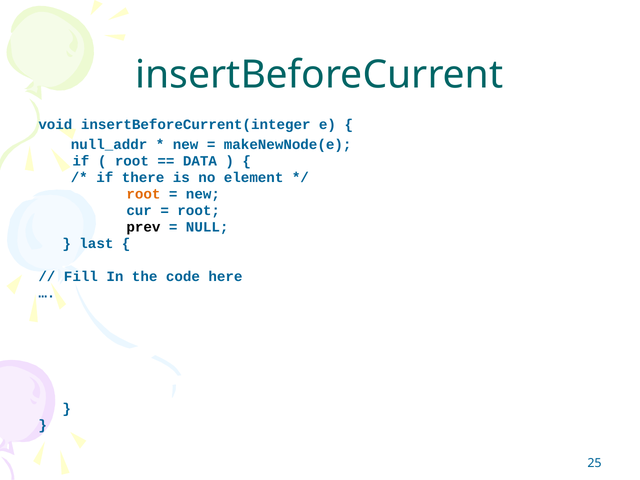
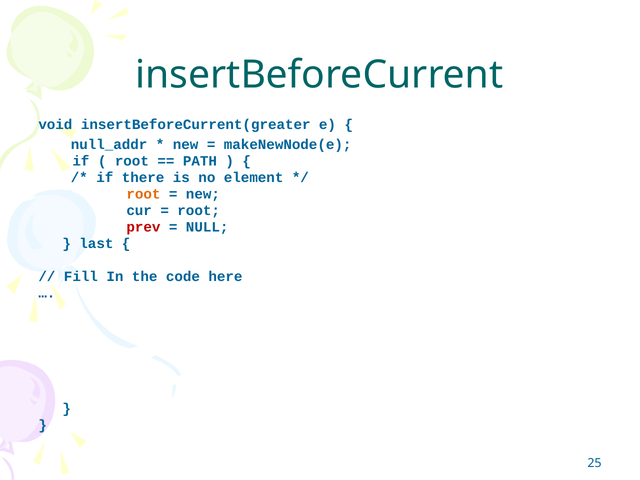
insertBeforeCurrent(integer: insertBeforeCurrent(integer -> insertBeforeCurrent(greater (196, 125)
DATA: DATA -> PATH (200, 161)
prev colour: black -> red (143, 227)
